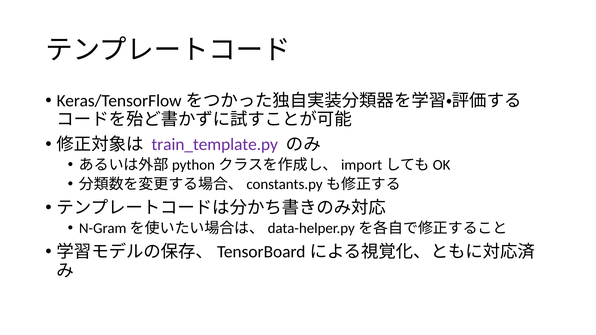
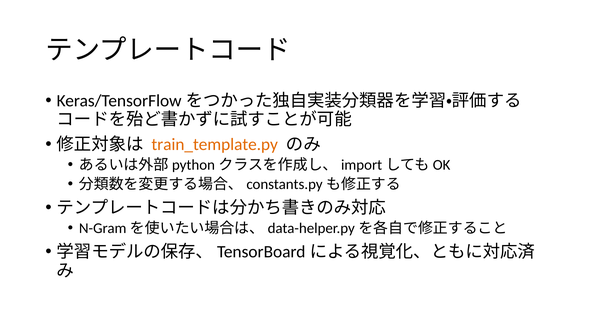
train_template.py colour: purple -> orange (215, 145)
